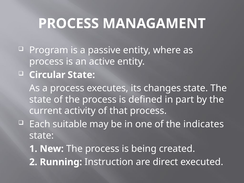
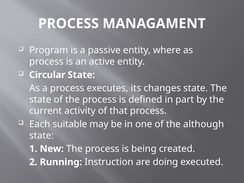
indicates: indicates -> although (204, 124)
direct: direct -> doing (165, 162)
